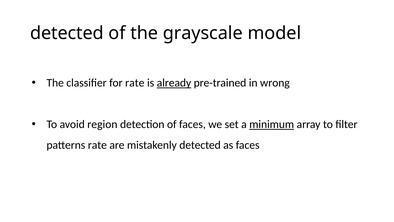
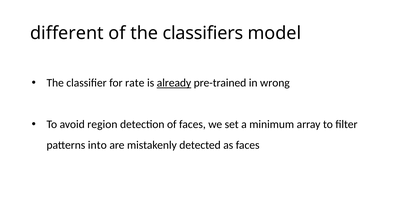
detected: detected -> different (67, 33)
grayscale: grayscale -> classifiers (203, 33)
minimum underline: present -> none (272, 124)
patterns rate: rate -> into (97, 145)
